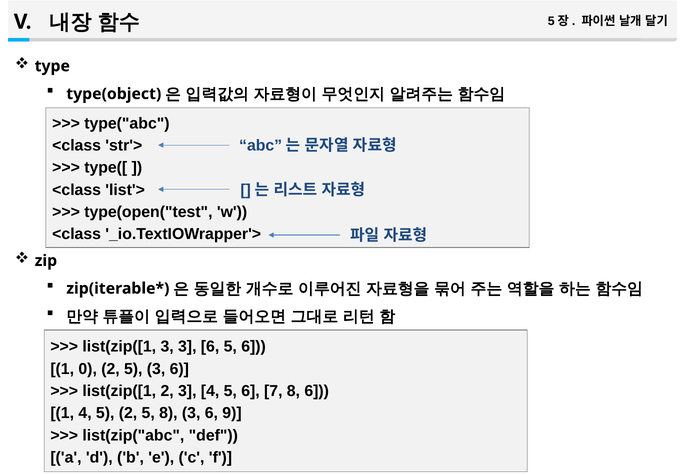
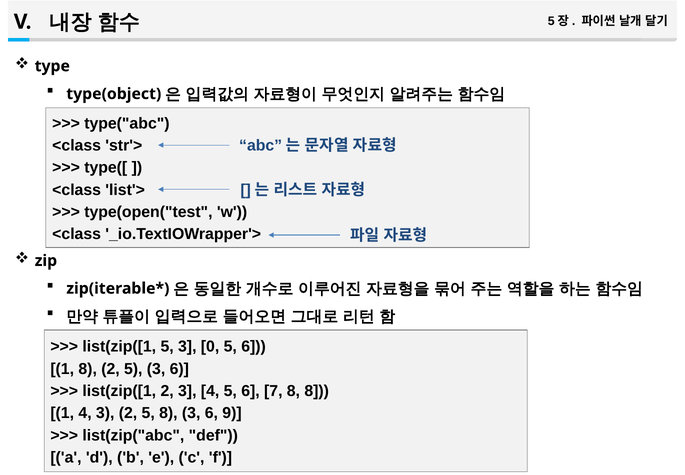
list(zip([1 3: 3 -> 5 (167, 346)
6: 6 -> 0 (210, 346)
1 0: 0 -> 8 (88, 368)
8 6: 6 -> 8 (317, 391)
1 4 5: 5 -> 3 (105, 413)
